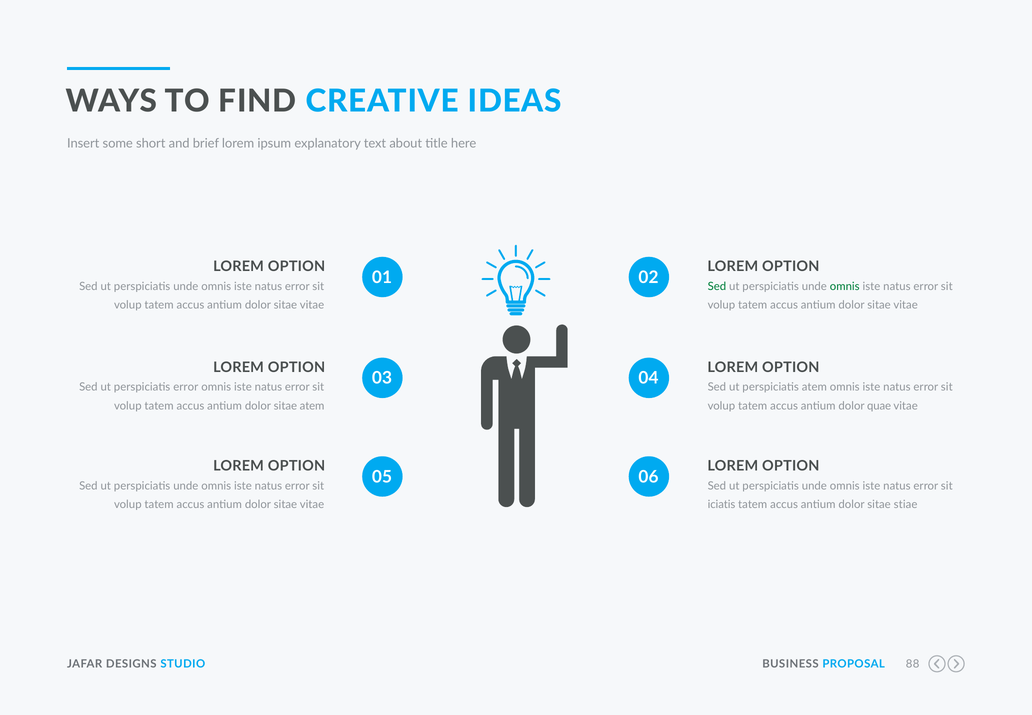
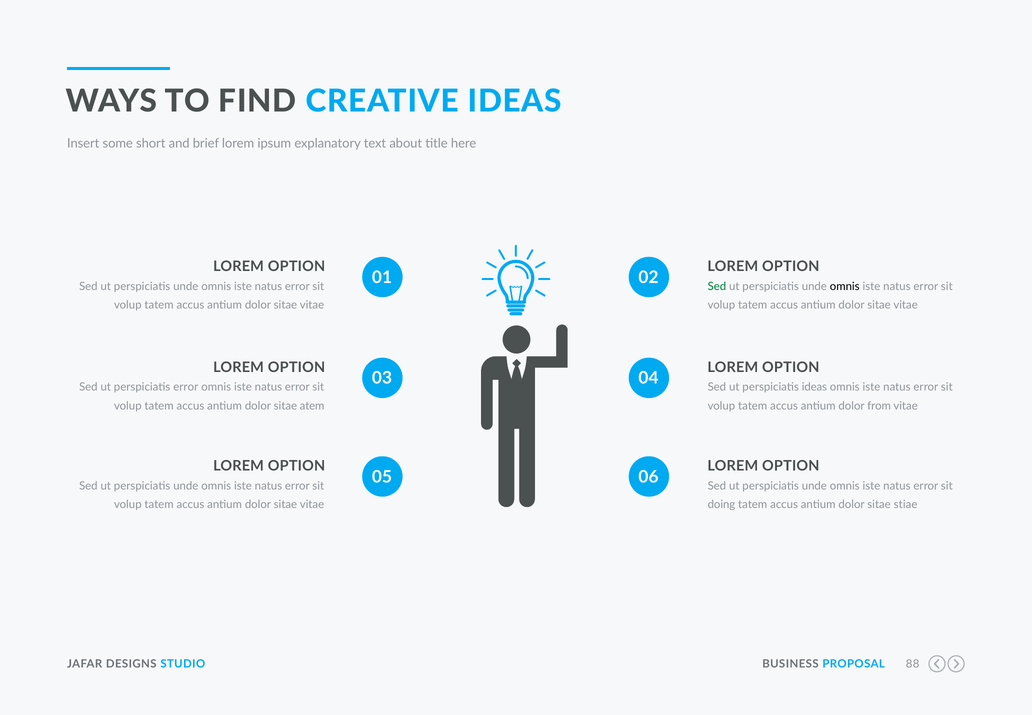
omnis colour: green -> black (845, 286)
perspiciatis atem: atem -> ideas (814, 387)
quae: quae -> from (879, 406)
iciatis: iciatis -> doing (721, 504)
